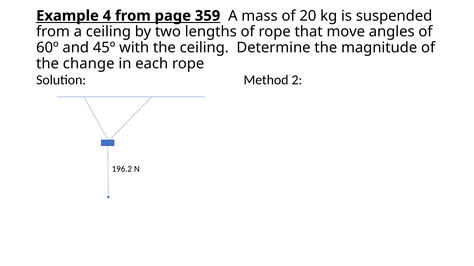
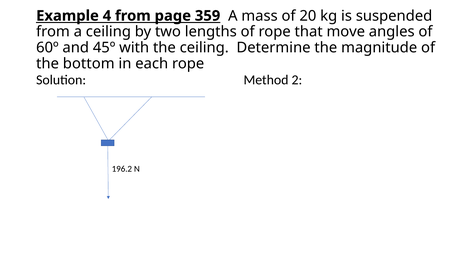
change: change -> bottom (89, 64)
